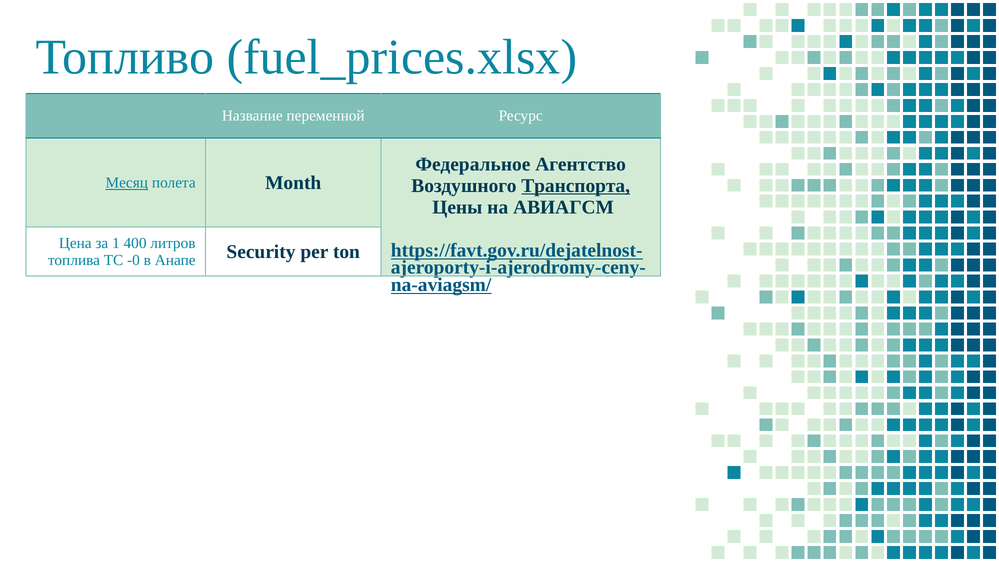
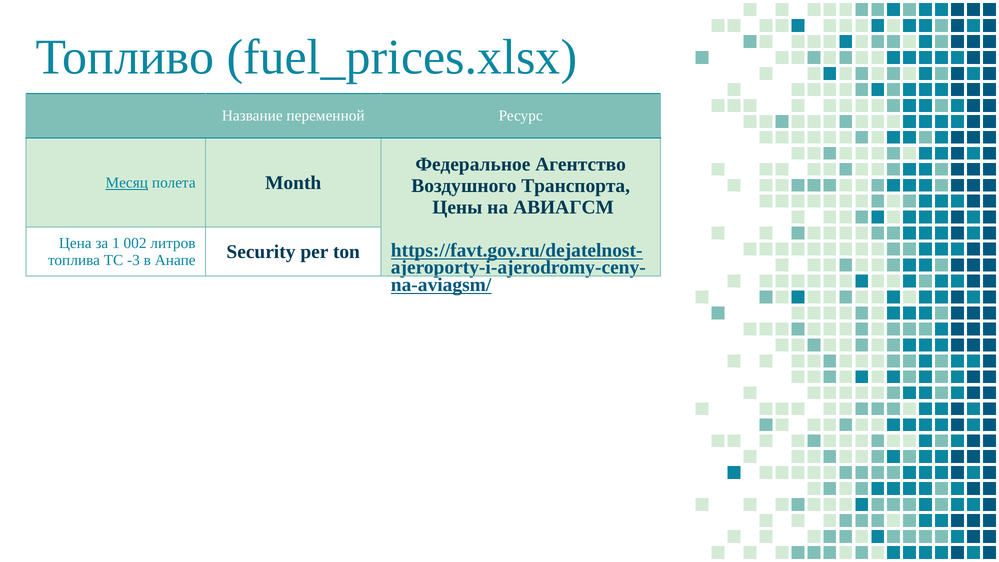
Транспорта underline: present -> none (576, 186)
400: 400 -> 002 (135, 243)
-0: -0 -> -3 (133, 260)
